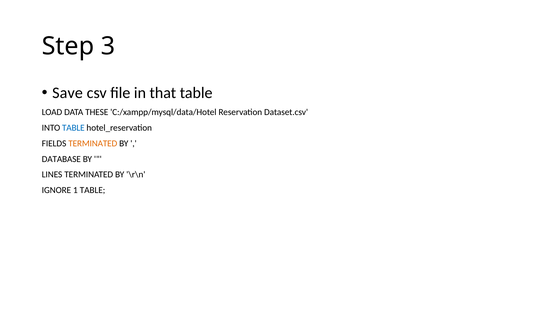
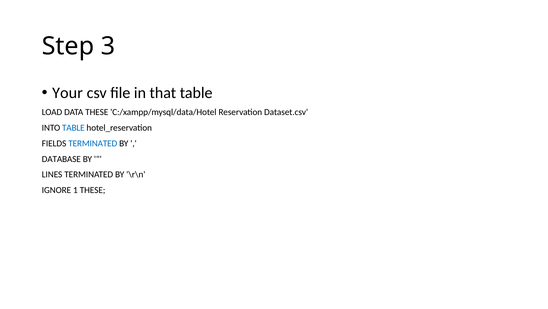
Save: Save -> Your (68, 93)
TERMINATED colour: orange -> blue (93, 143)
1 TABLE: TABLE -> THESE (93, 190)
